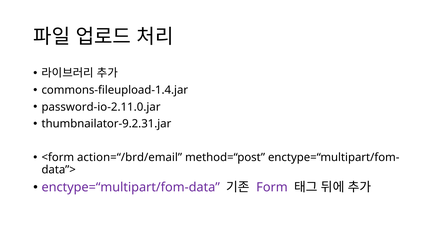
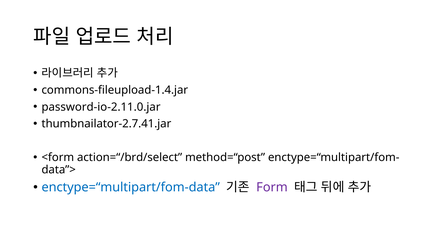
thumbnailator-9.2.31.jar: thumbnailator-9.2.31.jar -> thumbnailator-2.7.41.jar (106, 124)
action=“/brd/email: action=“/brd/email -> action=“/brd/select (130, 157)
enctype=“multipart/fom-data colour: purple -> blue (131, 187)
